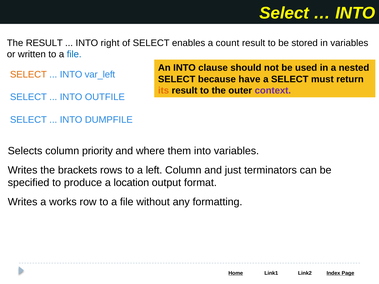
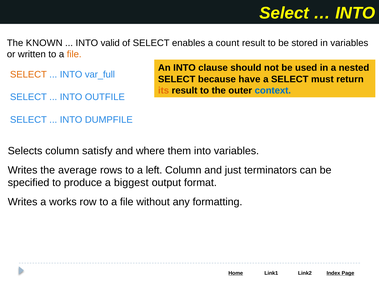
The RESULT: RESULT -> KNOWN (44, 43)
right: right -> valid (110, 43)
file colour: blue -> orange (74, 54)
var_left: var_left -> var_full (100, 74)
context colour: purple -> blue (273, 91)
priority: priority -> satisfy (97, 151)
brackets: brackets -> average (78, 170)
location: location -> biggest (131, 183)
